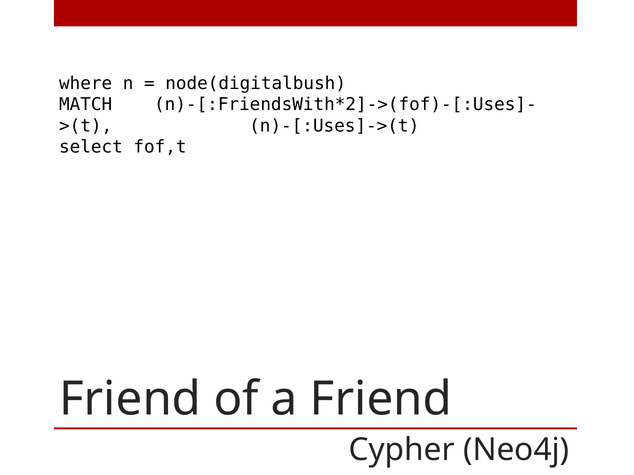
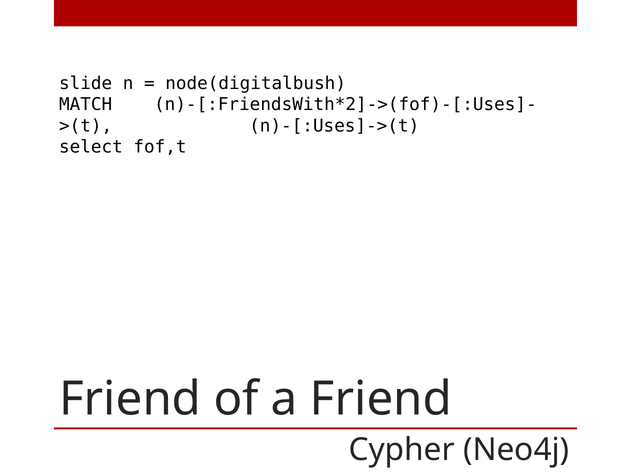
where: where -> slide (86, 84)
